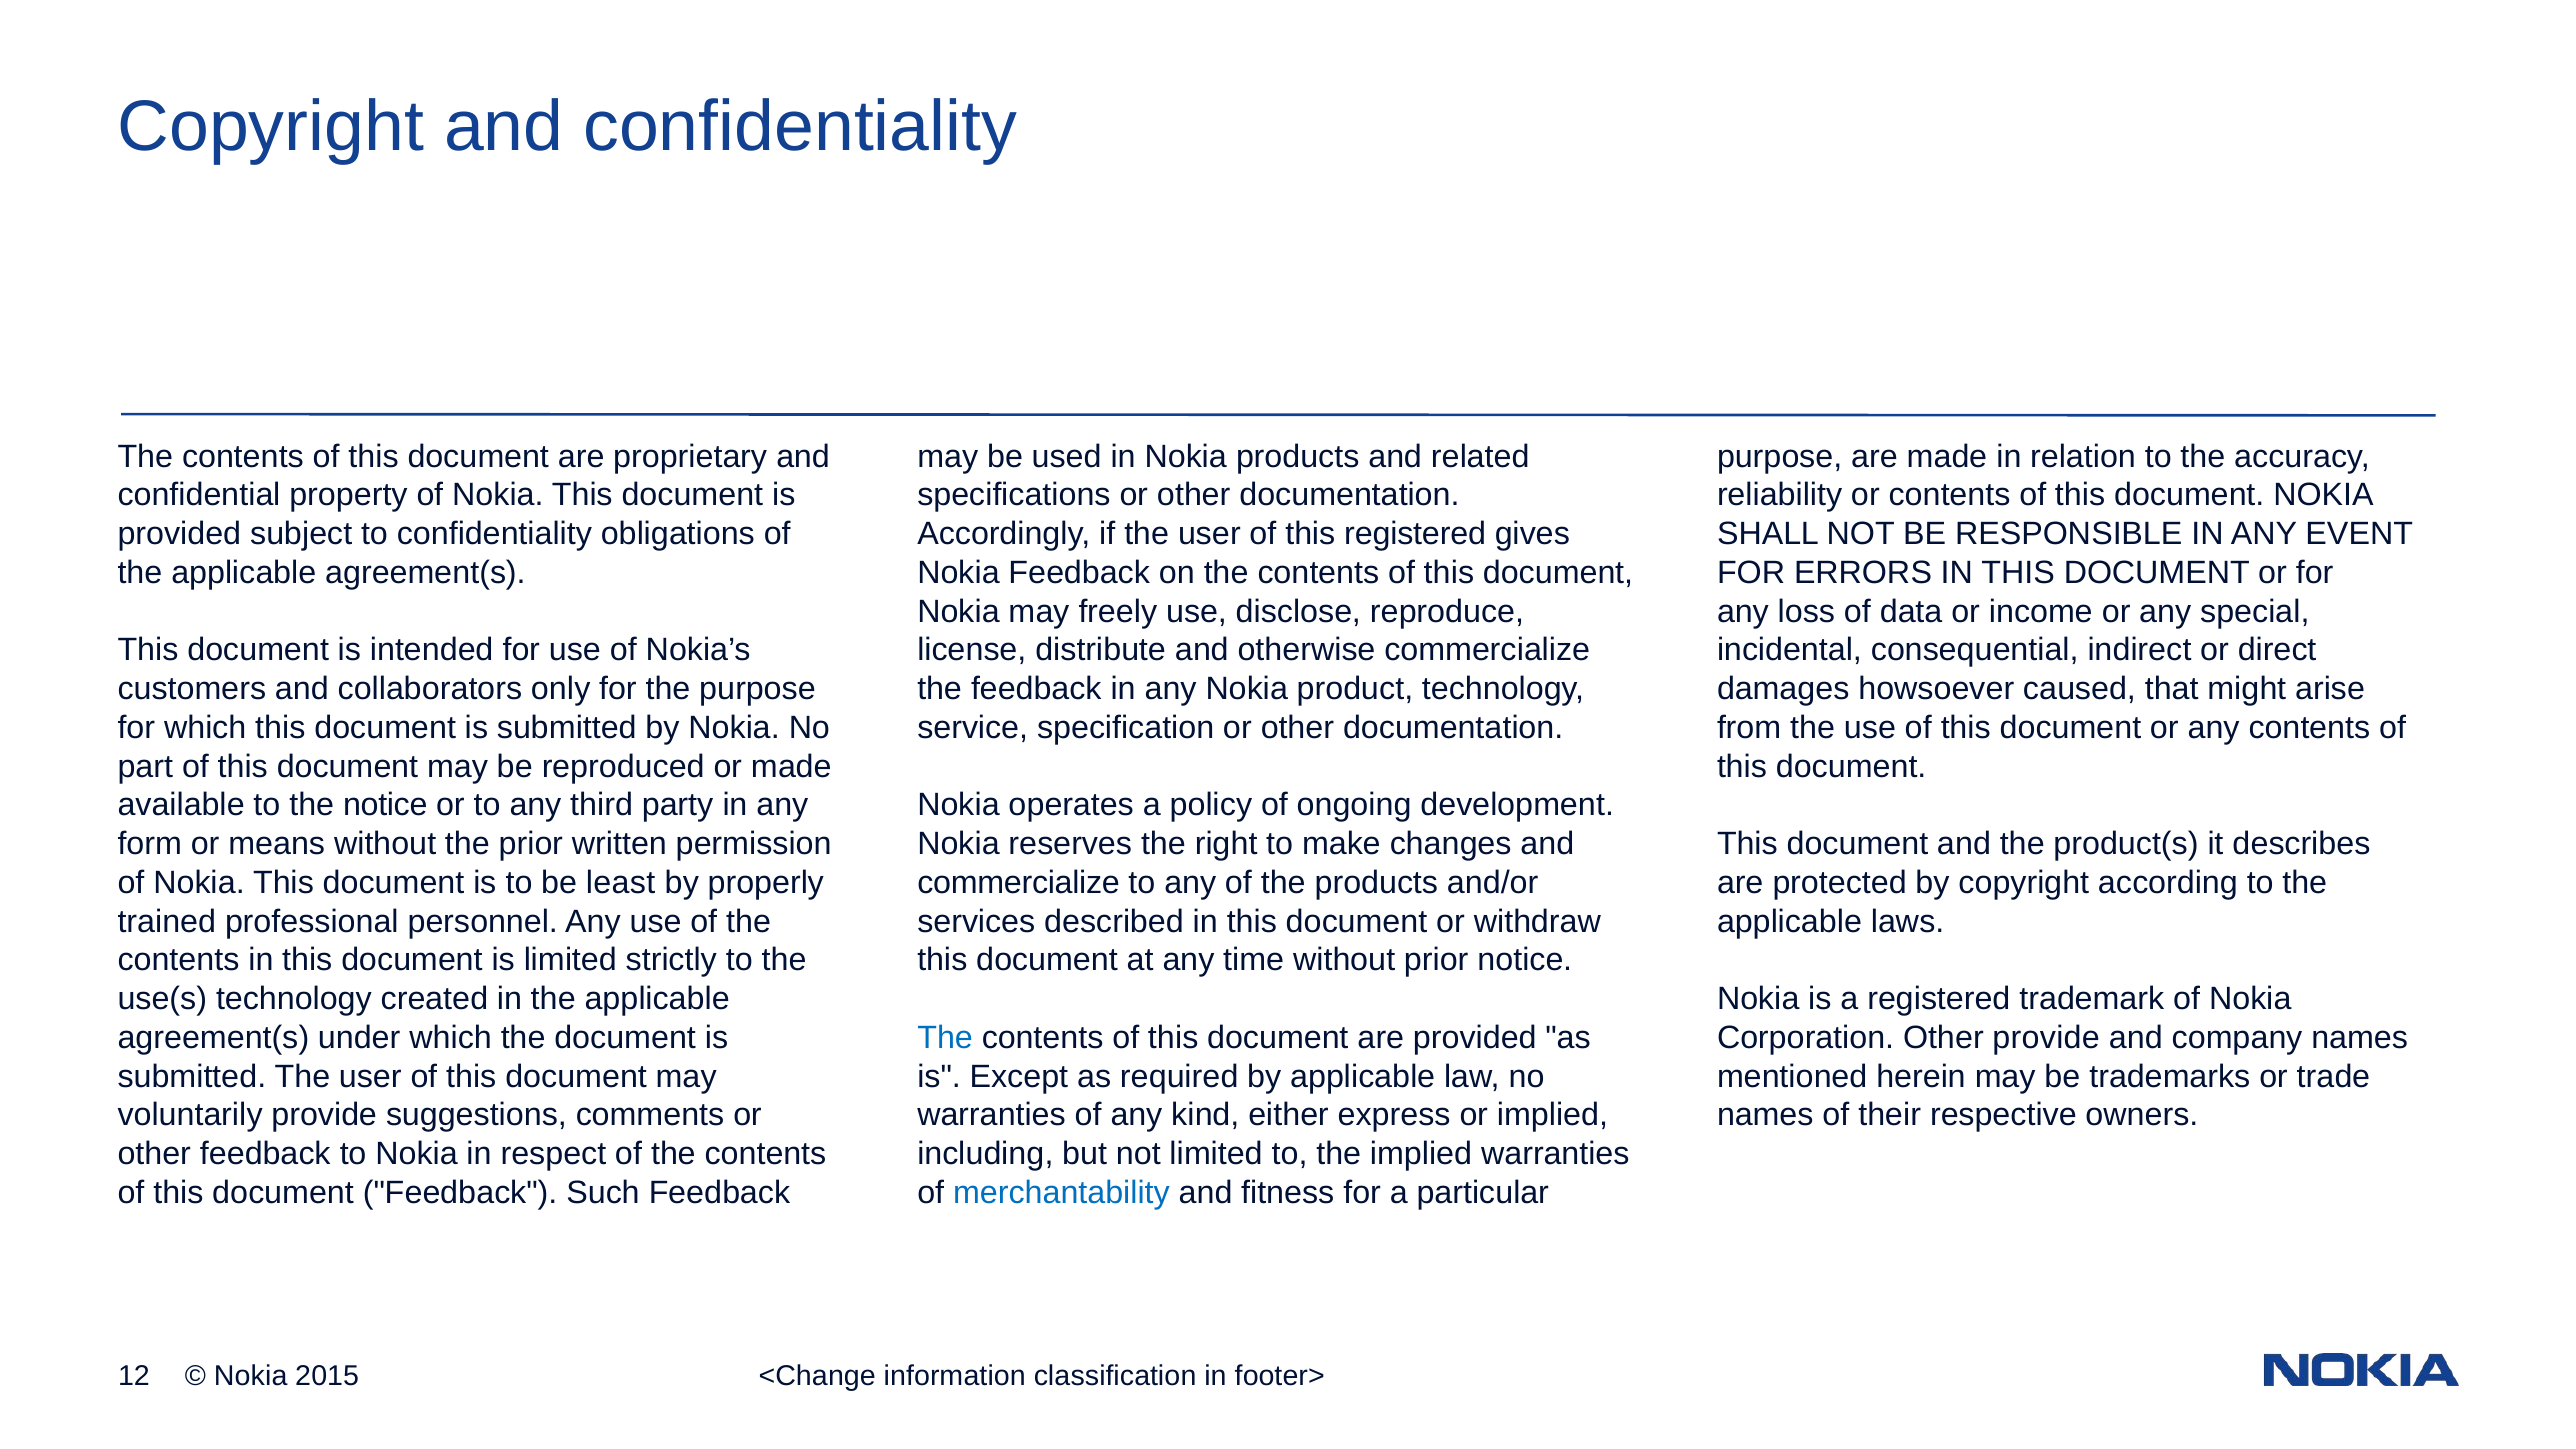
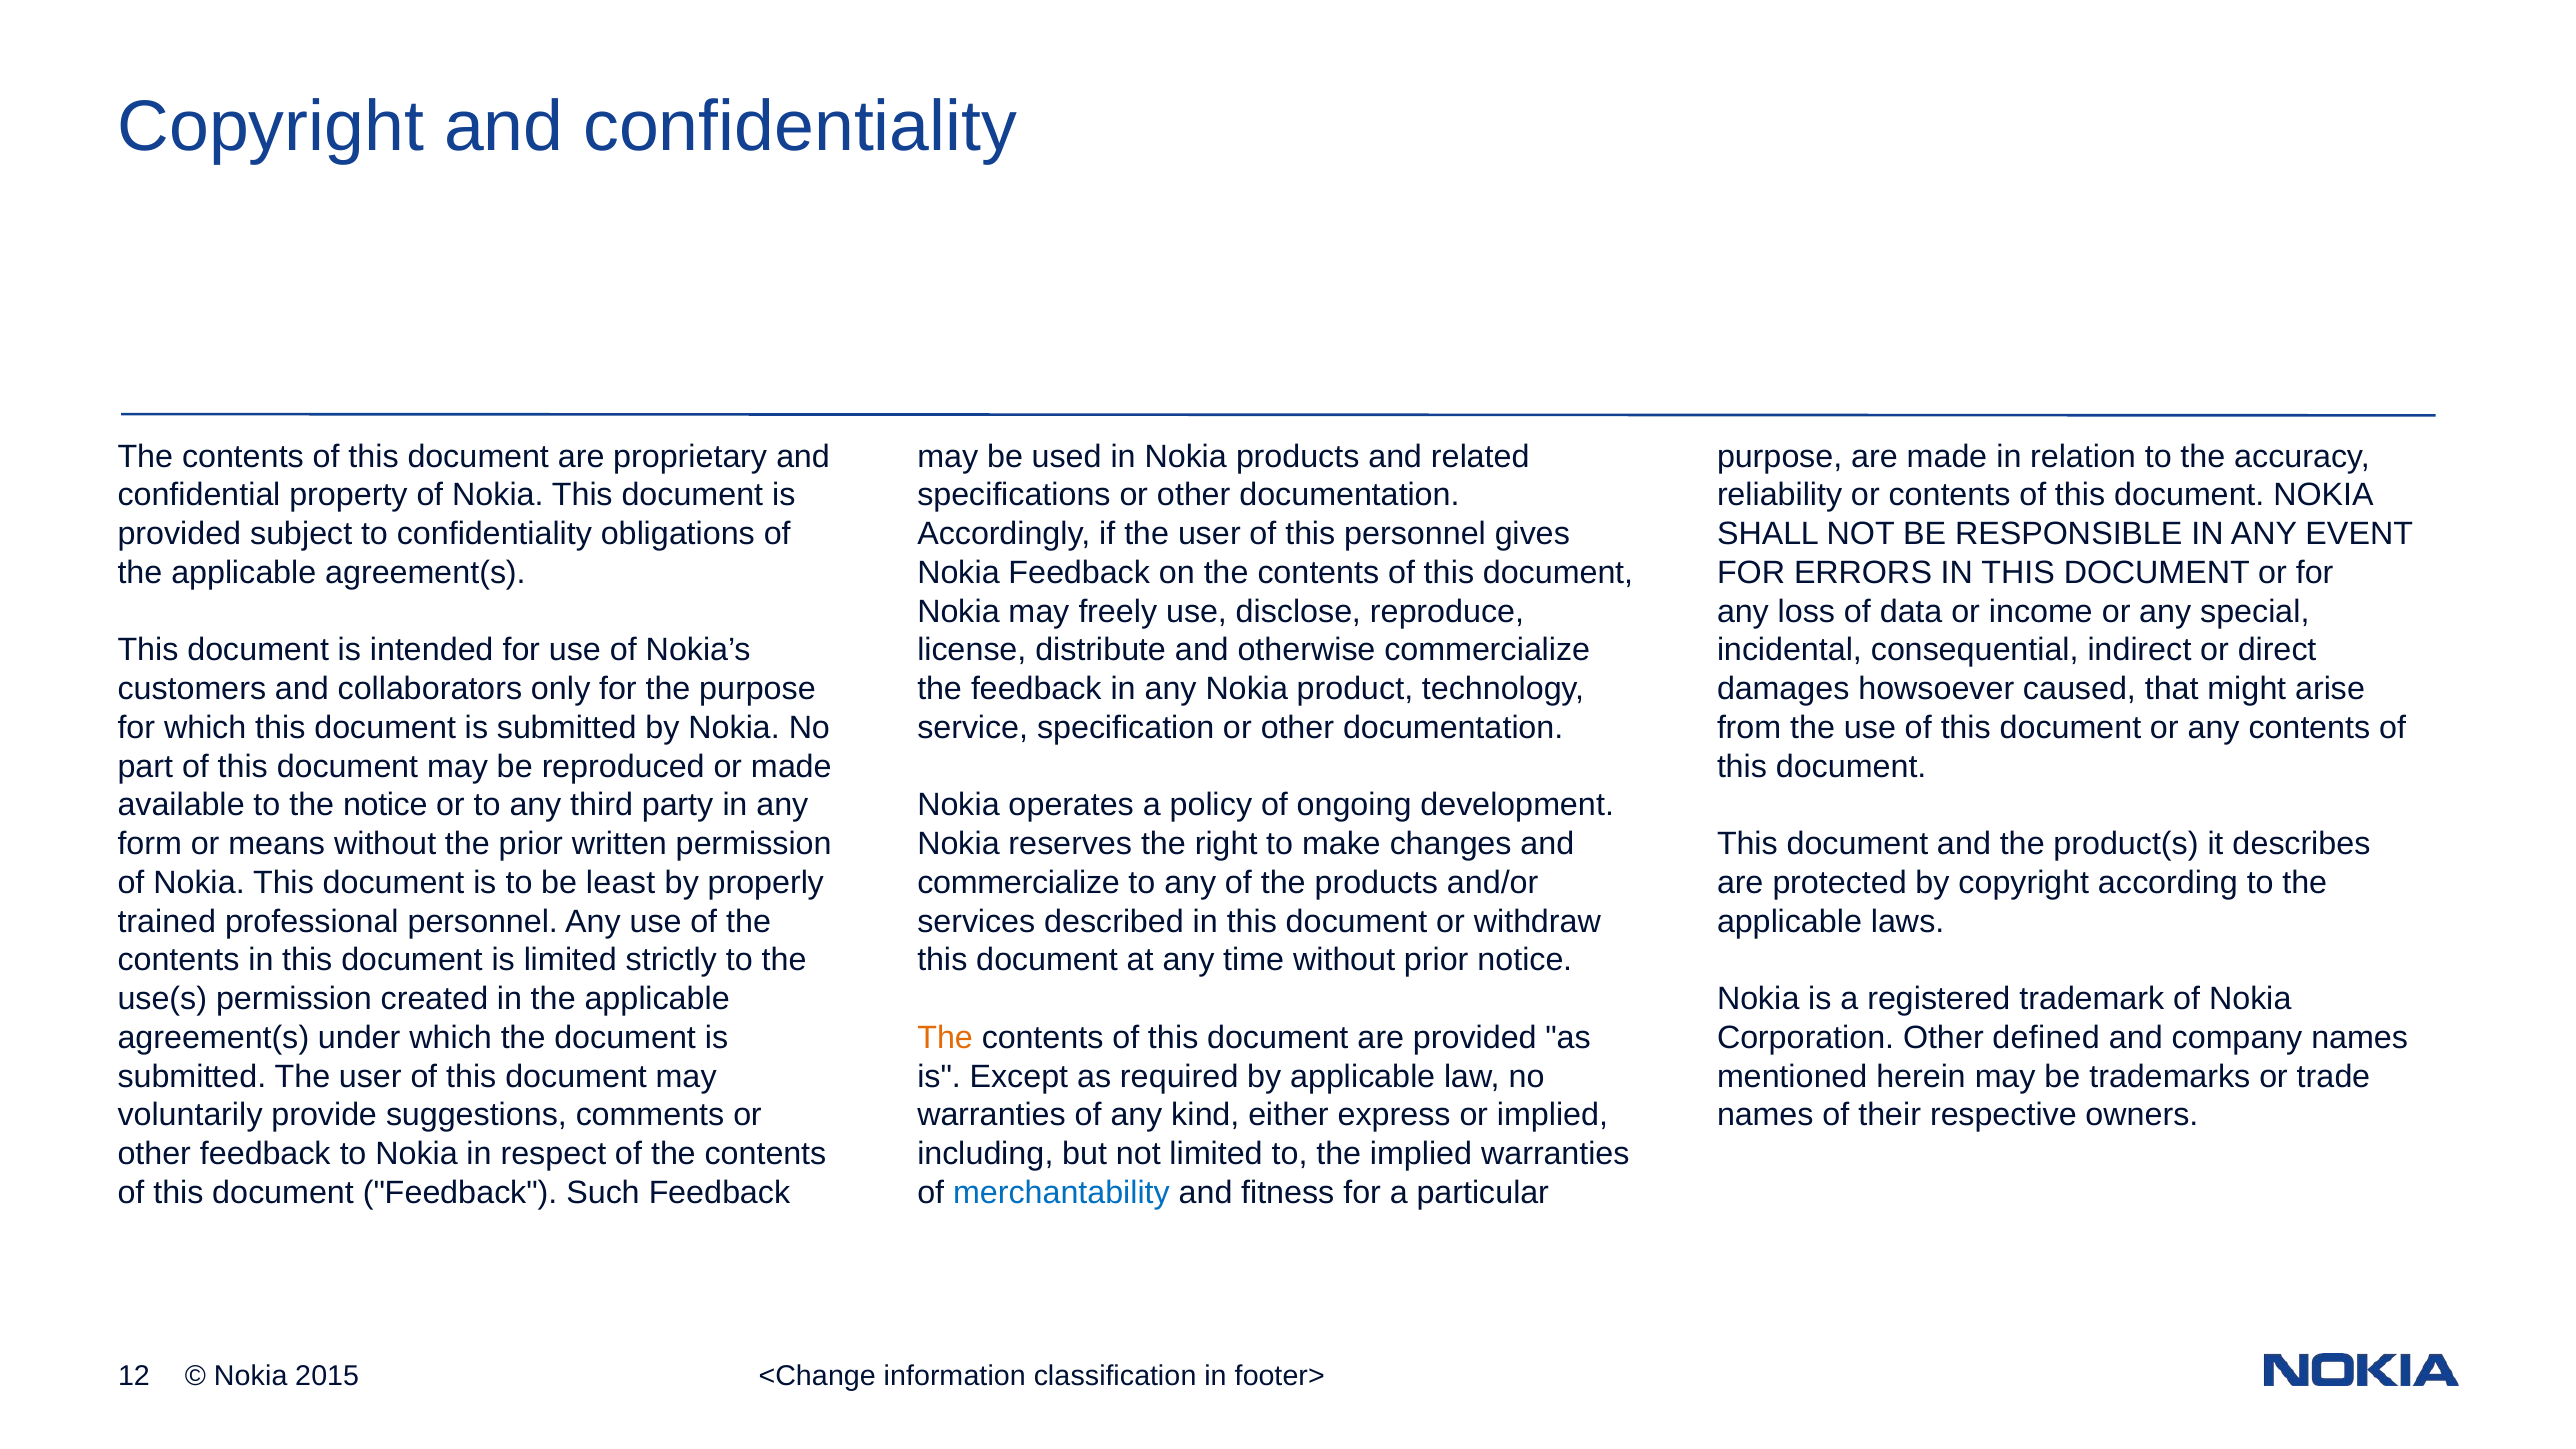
this registered: registered -> personnel (1415, 534)
use(s technology: technology -> permission (294, 999)
The colour: blue -> orange (945, 1038)
Other provide: provide -> defined (2046, 1038)
